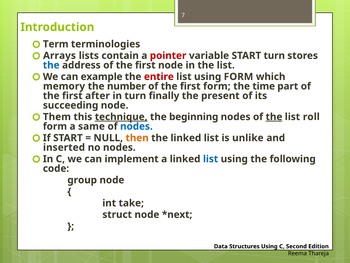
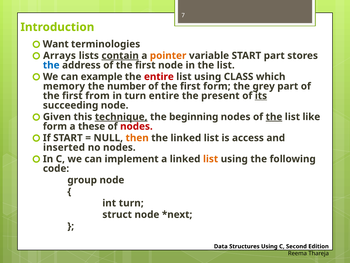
Term: Term -> Want (56, 44)
contain underline: none -> present (120, 56)
pointer colour: red -> orange (168, 56)
START turn: turn -> part (274, 56)
using FORM: FORM -> CLASS (239, 77)
time: time -> grey (264, 86)
after: after -> from (98, 96)
turn finally: finally -> entire (164, 96)
its underline: none -> present (261, 96)
Them: Them -> Given (57, 117)
roll: roll -> like (311, 117)
same: same -> these (92, 126)
nodes colour: blue -> red (136, 126)
unlike: unlike -> access (248, 138)
list colour: blue -> orange (211, 159)
int take: take -> turn (131, 203)
